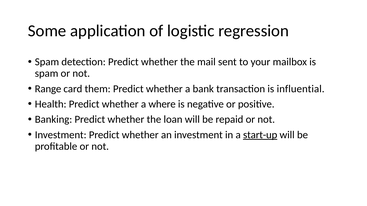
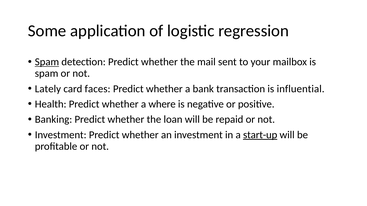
Spam underline: none -> present (47, 62)
Range: Range -> Lately (48, 89)
them: them -> faces (98, 89)
